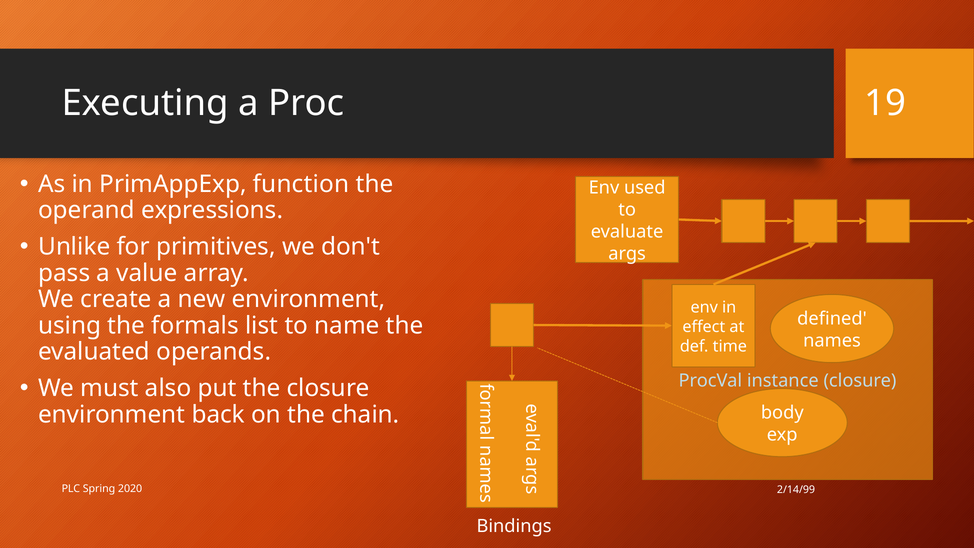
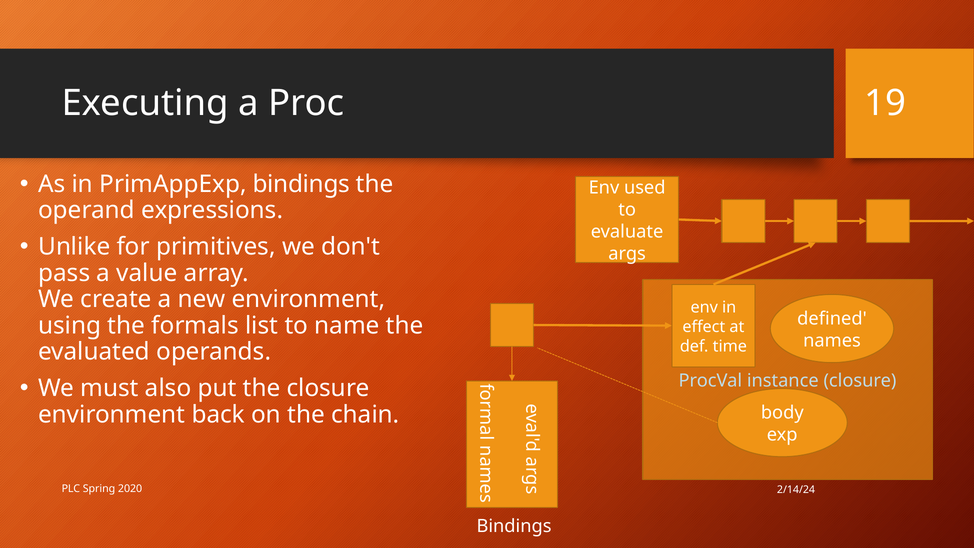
PrimAppExp function: function -> bindings (301, 184)
2/14/99: 2/14/99 -> 2/14/24 (796, 490)
